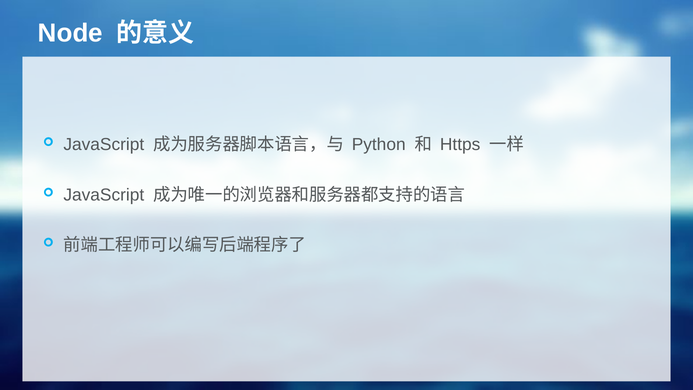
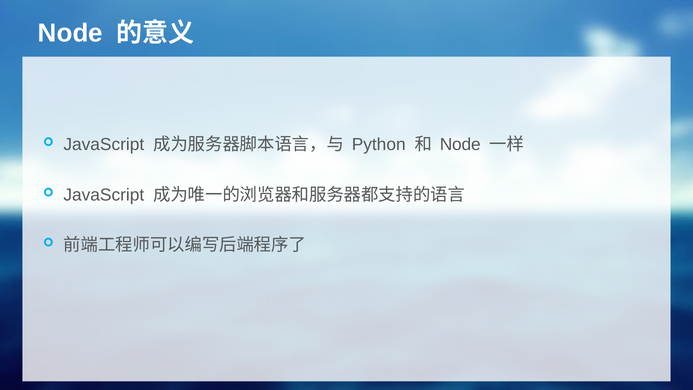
Https: Https -> Node (460, 145)
